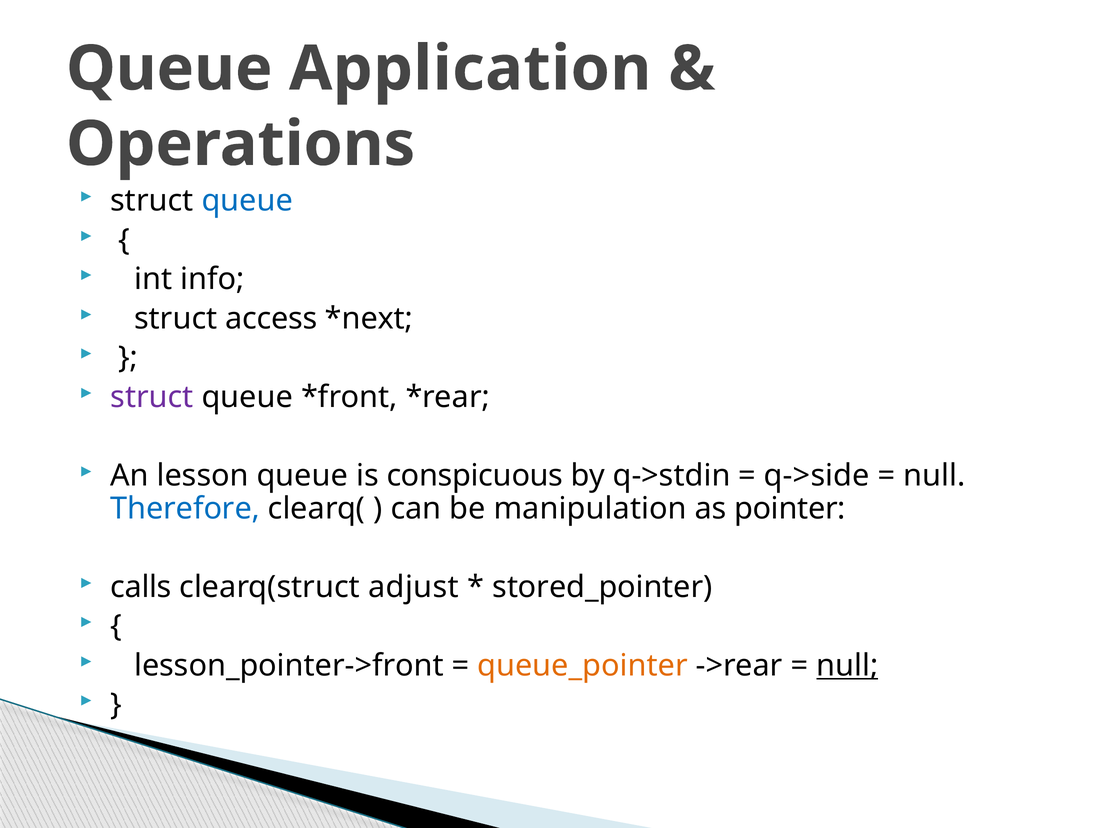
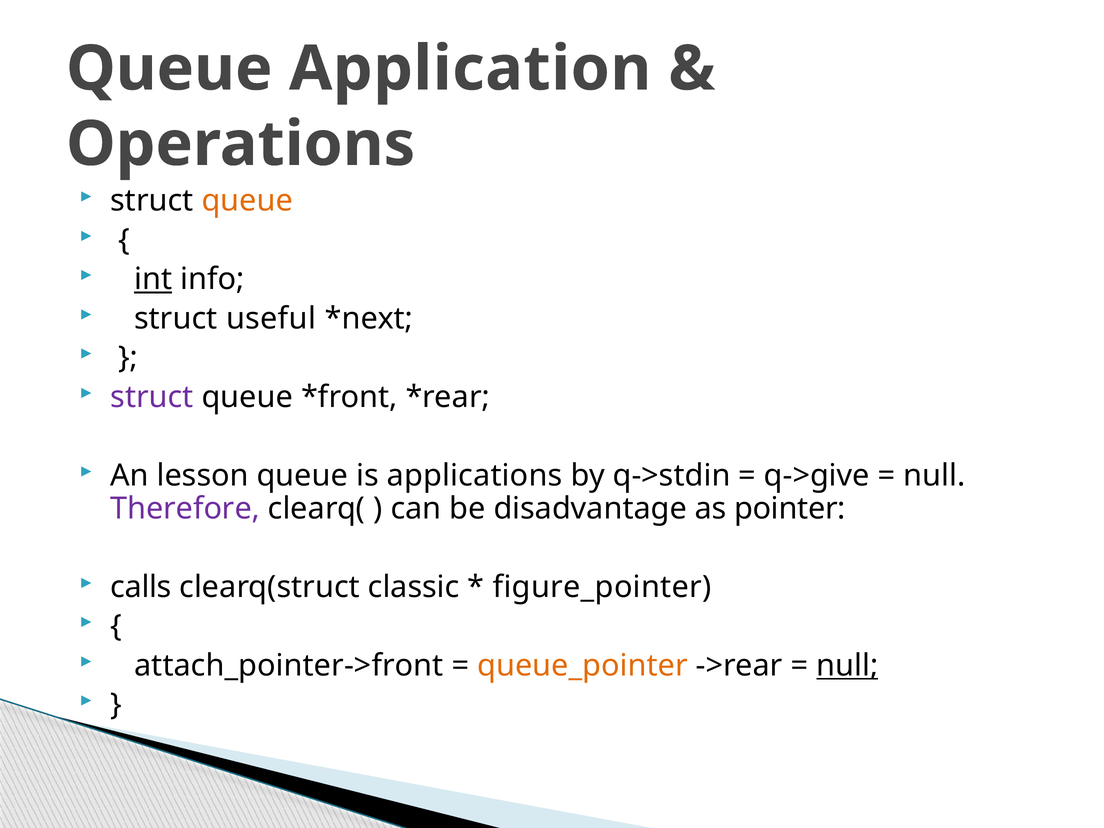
queue colour: blue -> orange (247, 201)
int underline: none -> present (153, 279)
access: access -> useful (271, 318)
conspicuous: conspicuous -> applications (475, 475)
q->side: q->side -> q->give (817, 475)
Therefore colour: blue -> purple (185, 509)
manipulation: manipulation -> disadvantage (590, 509)
adjust: adjust -> classic (414, 587)
stored_pointer: stored_pointer -> figure_pointer (602, 587)
lesson_pointer->front: lesson_pointer->front -> attach_pointer->front (289, 666)
